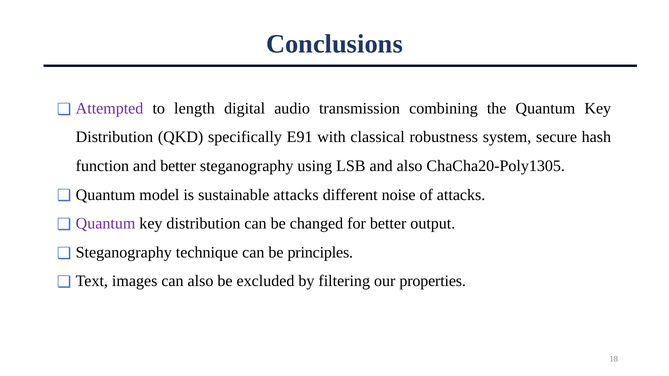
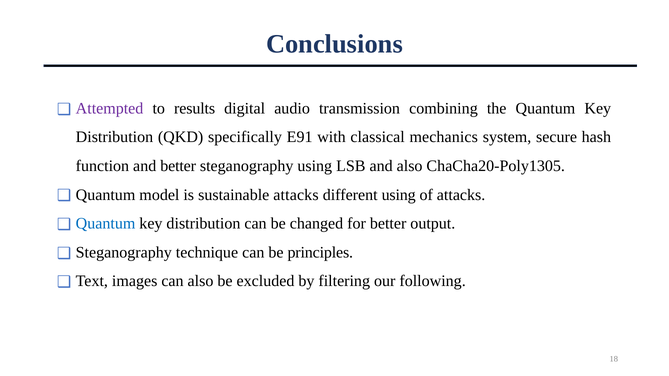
length: length -> results (195, 108)
robustness: robustness -> mechanics (444, 137)
different noise: noise -> using (399, 195)
Quantum colour: purple -> blue (106, 224)
properties: properties -> following (433, 281)
